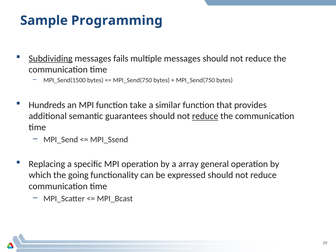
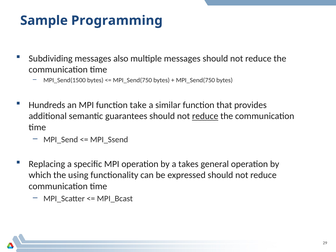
Subdividing underline: present -> none (51, 58)
fails: fails -> also (121, 58)
array: array -> takes (188, 164)
going: going -> using (78, 175)
